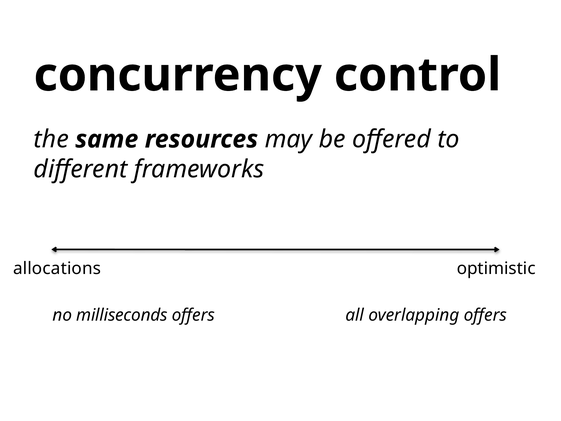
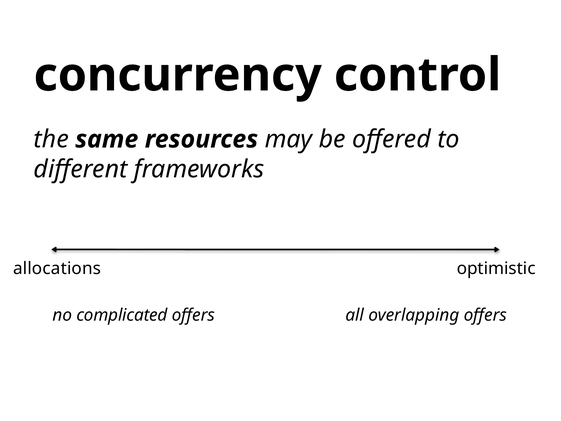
milliseconds: milliseconds -> complicated (122, 315)
